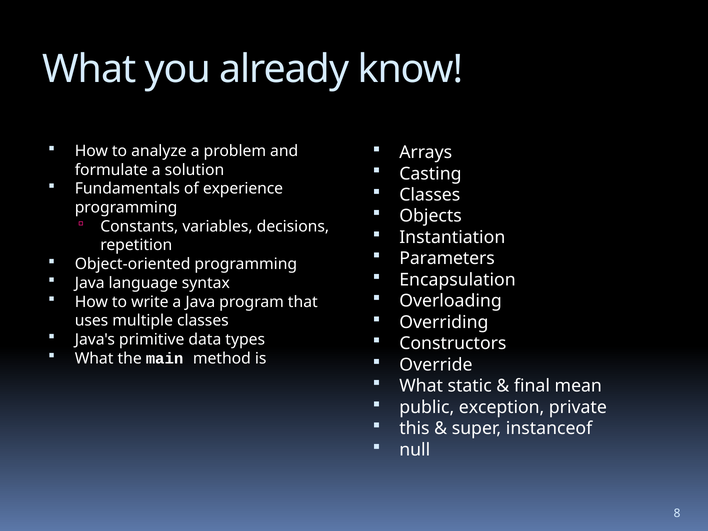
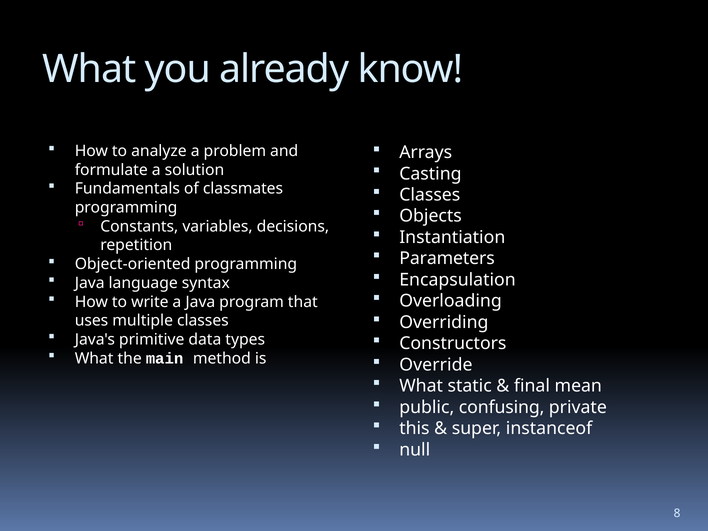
experience: experience -> classmates (243, 189)
exception: exception -> confusing (502, 407)
